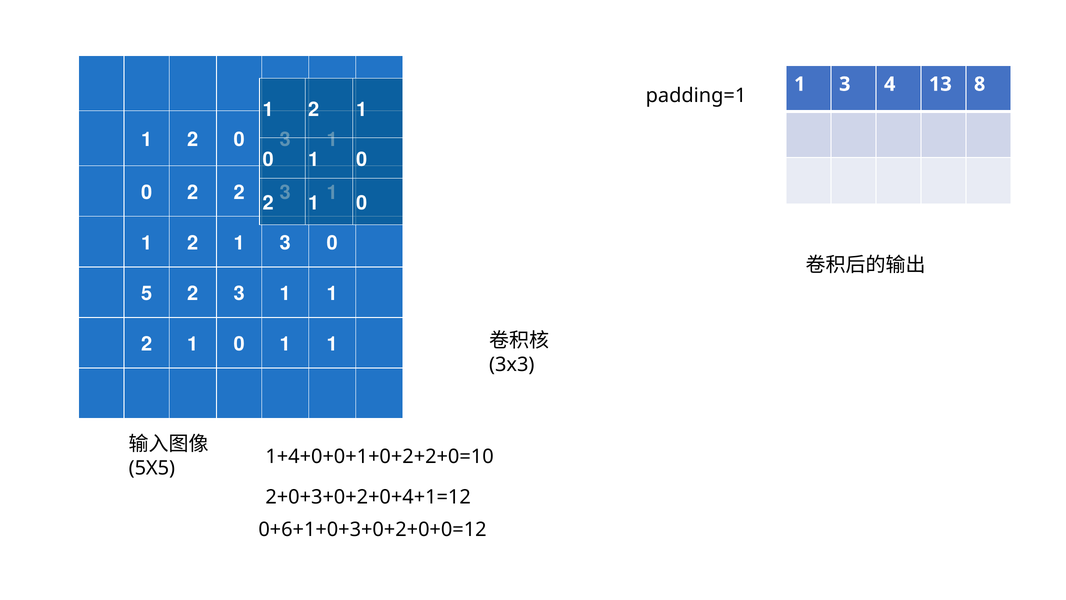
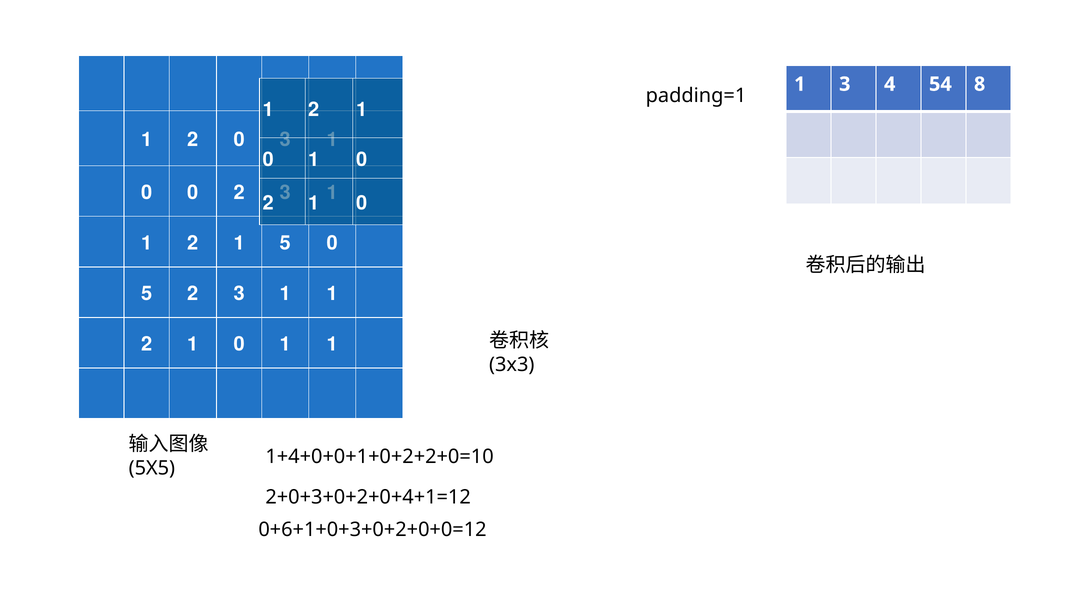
13: 13 -> 54 (940, 84)
2: 2 -> 0 (193, 193)
2 1 3: 3 -> 5 (285, 243)
